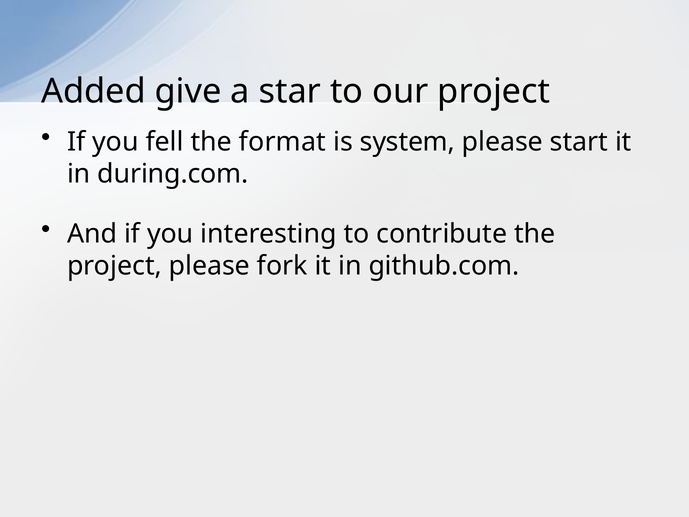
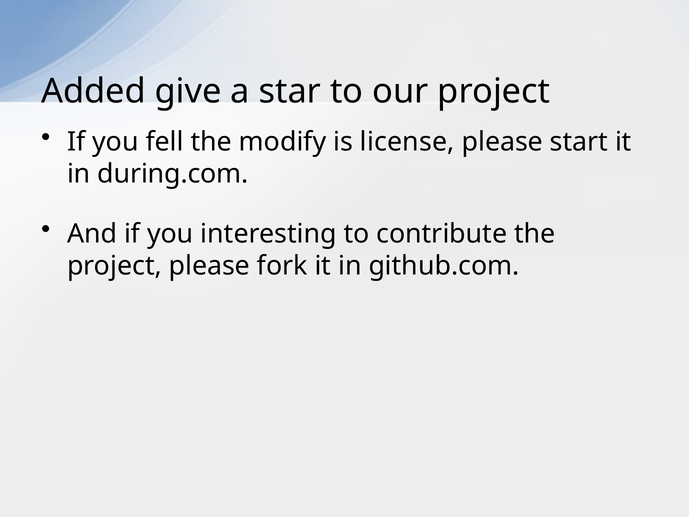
format: format -> modify (283, 142)
system: system -> license (407, 142)
